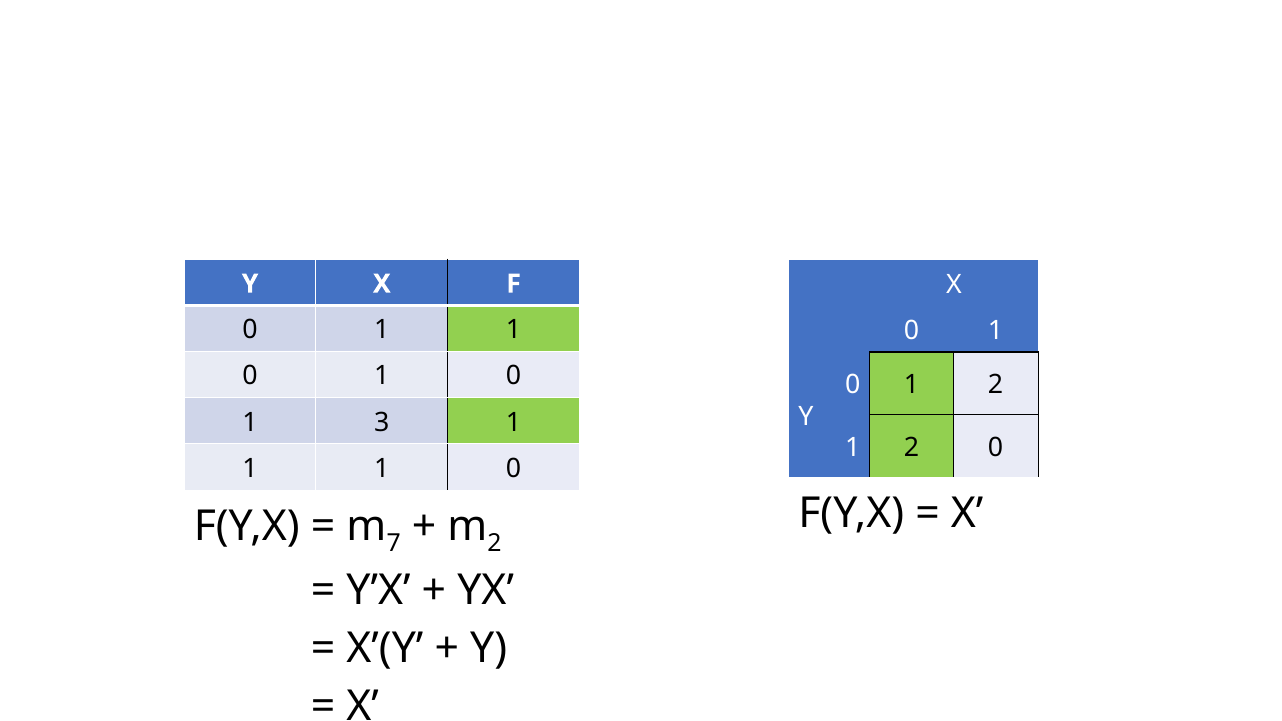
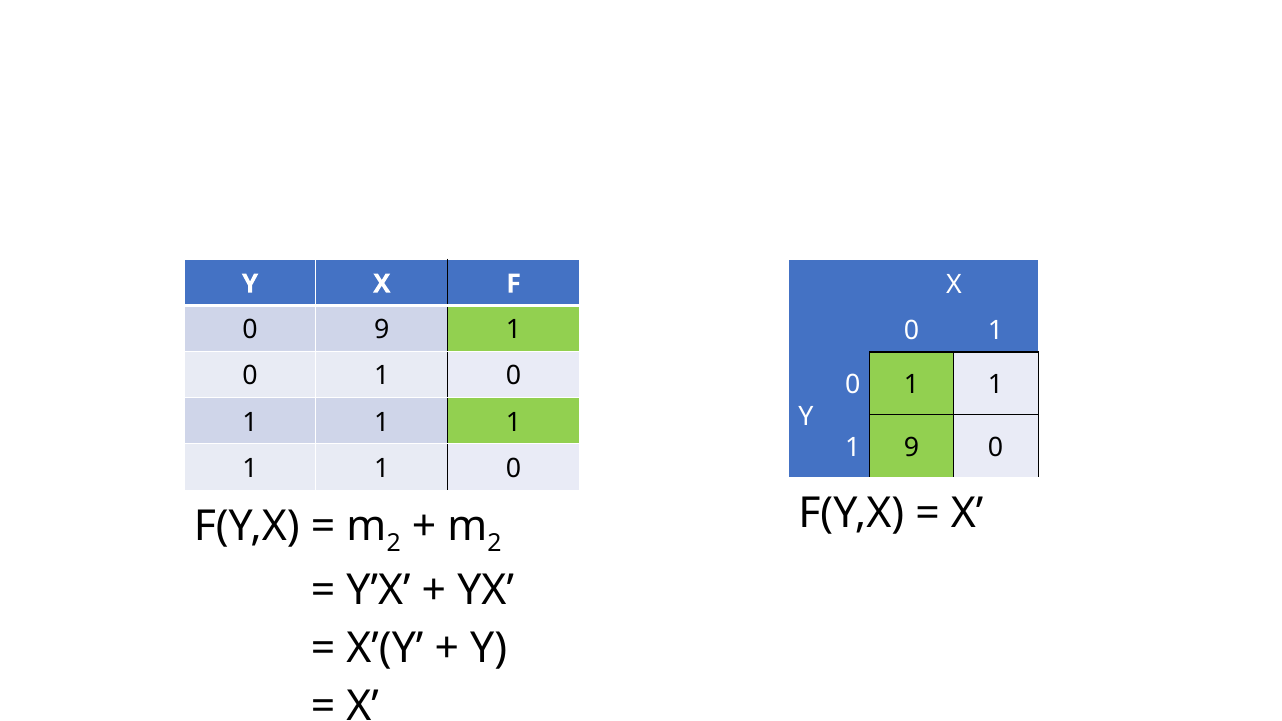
1: 1 -> 9 (382, 330)
2: 2 -> 1 (996, 385)
3: 3 -> 1 (382, 422)
2: 2 -> 9 (912, 448)
7: 7 -> 2 (394, 543)
